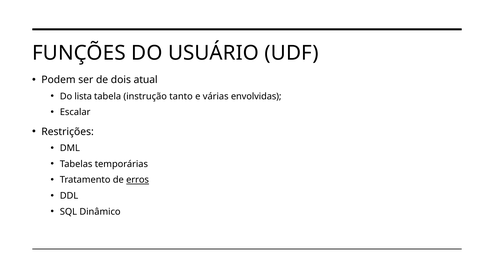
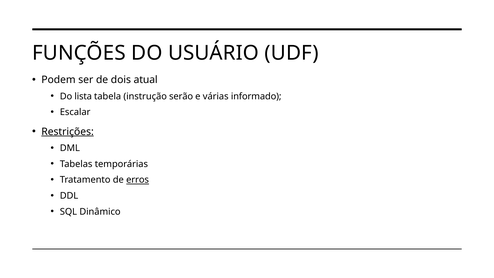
tanto: tanto -> serão (181, 96)
envolvidas: envolvidas -> informado (256, 96)
Restrições underline: none -> present (68, 132)
